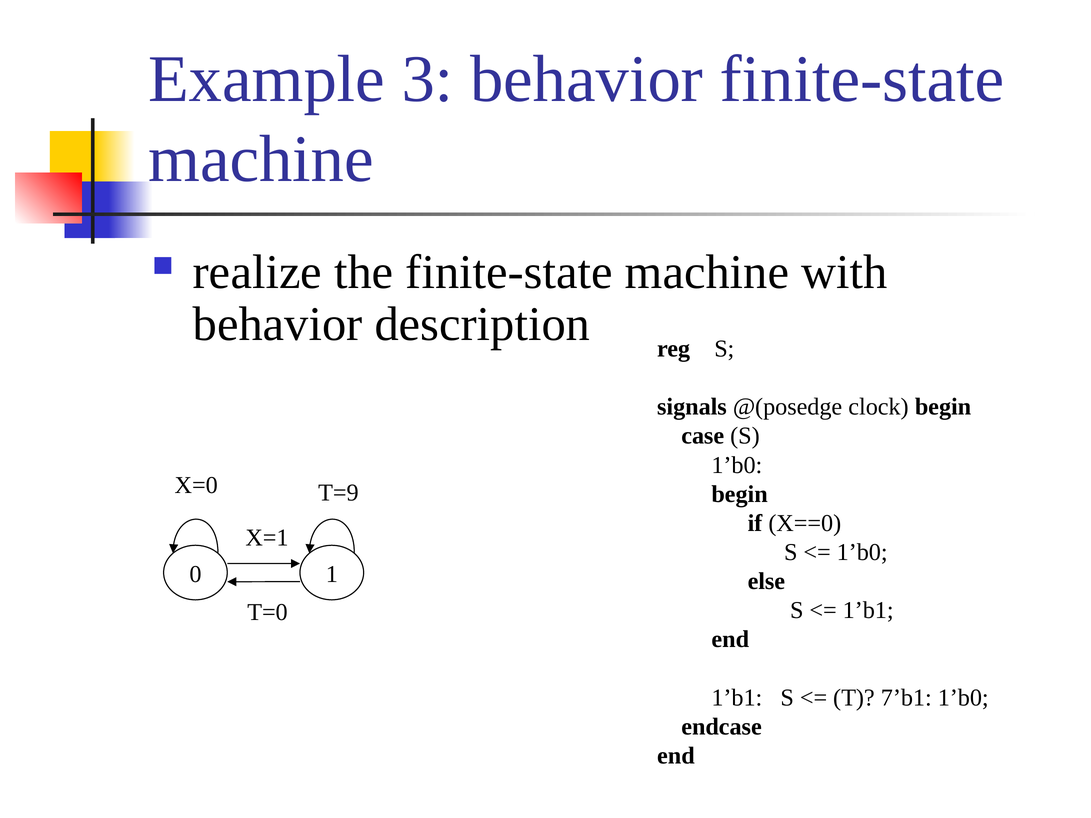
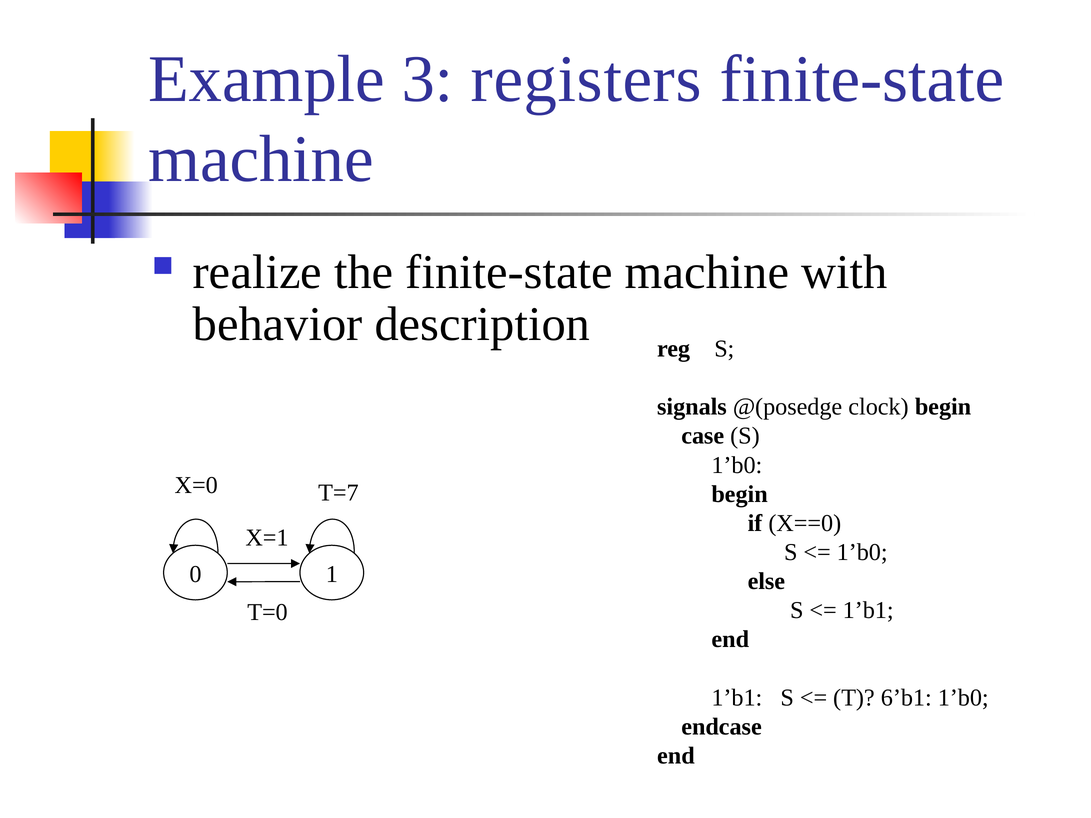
3 behavior: behavior -> registers (586, 79)
T=9: T=9 -> T=7 (338, 493)
7’b1: 7’b1 -> 6’b1 (906, 698)
